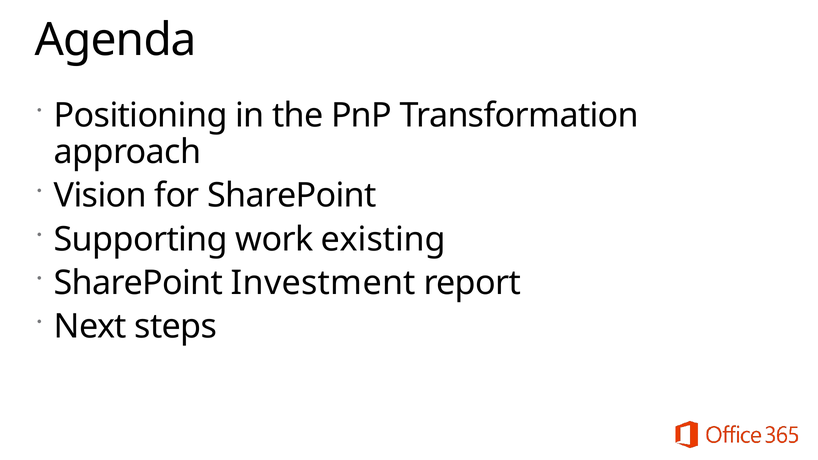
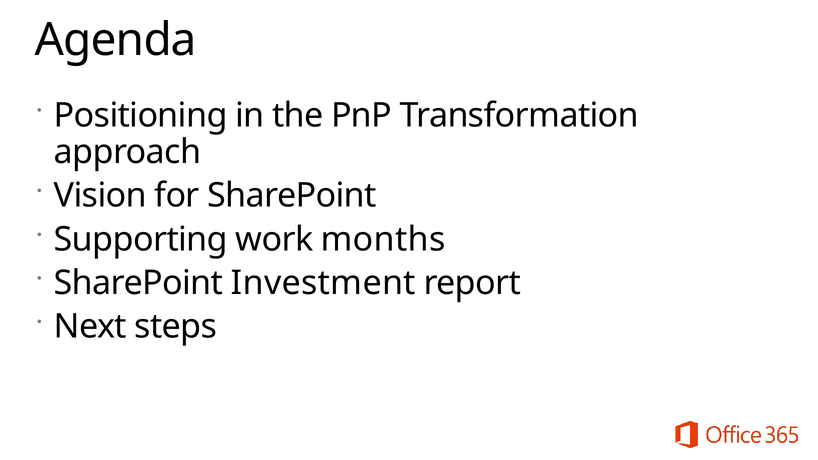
existing: existing -> months (383, 239)
